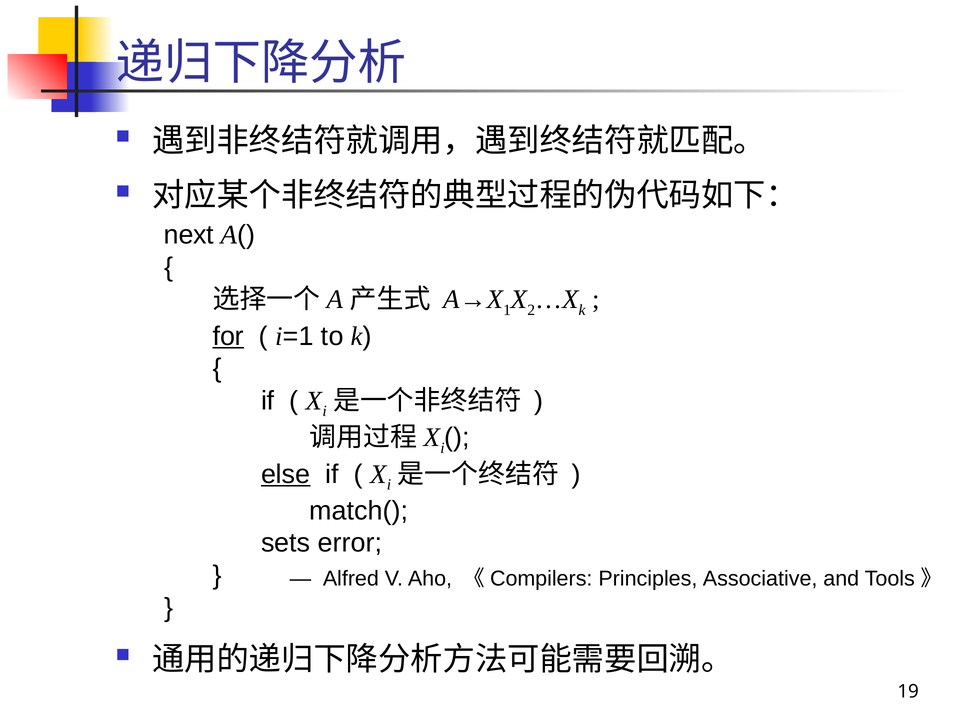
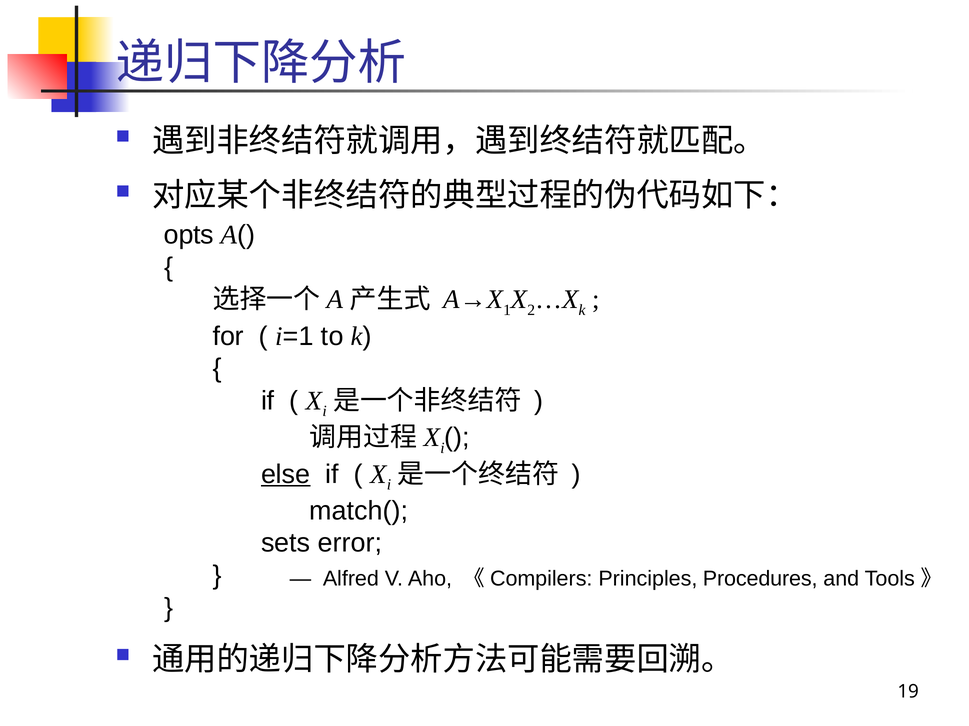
next: next -> opts (189, 235)
for underline: present -> none (228, 337)
Associative: Associative -> Procedures (760, 579)
